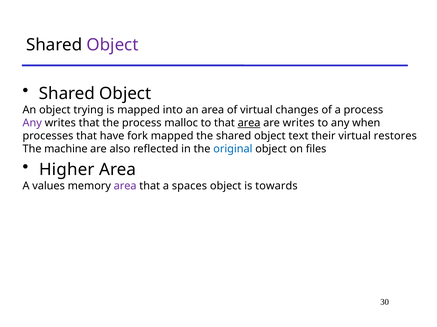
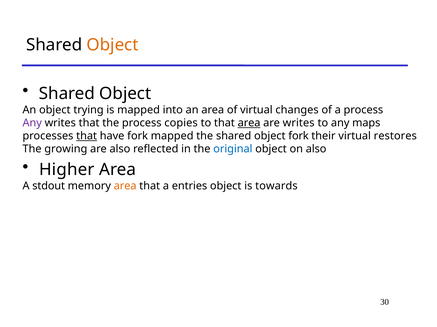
Object colour: purple -> orange (113, 45)
malloc: malloc -> copies (181, 123)
when: when -> maps (366, 123)
that underline: none -> present (87, 136)
object text: text -> fork (299, 136)
machine: machine -> growing (66, 149)
on files: files -> also (316, 149)
values: values -> stdout (49, 186)
area colour: purple -> orange (125, 186)
spaces: spaces -> entries (190, 186)
